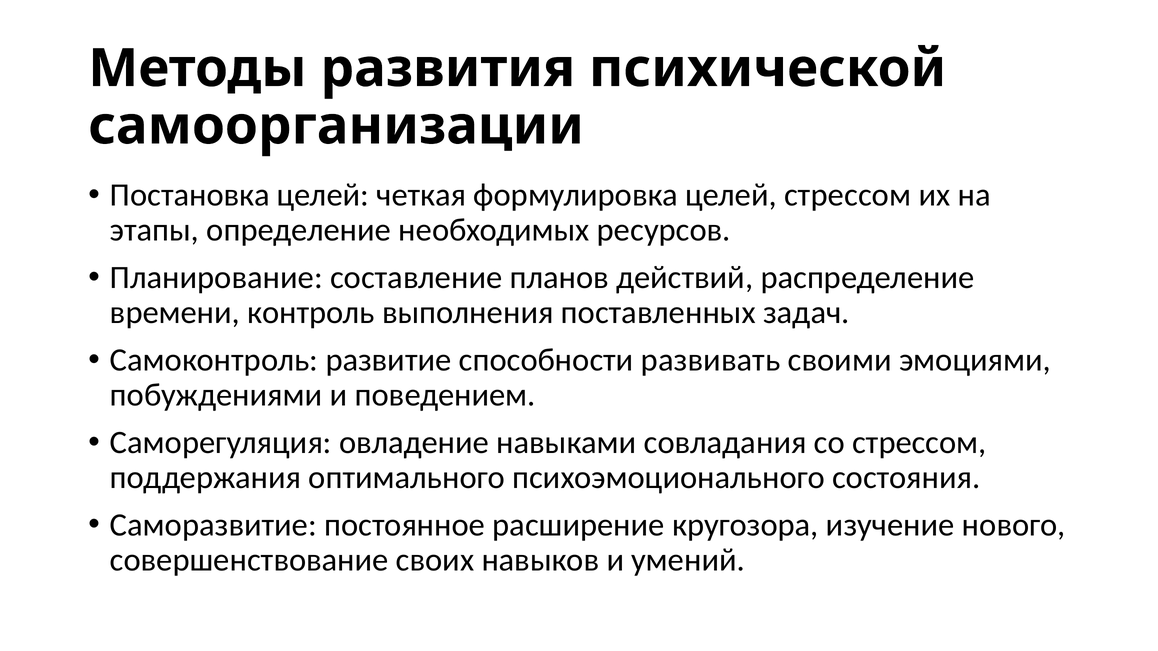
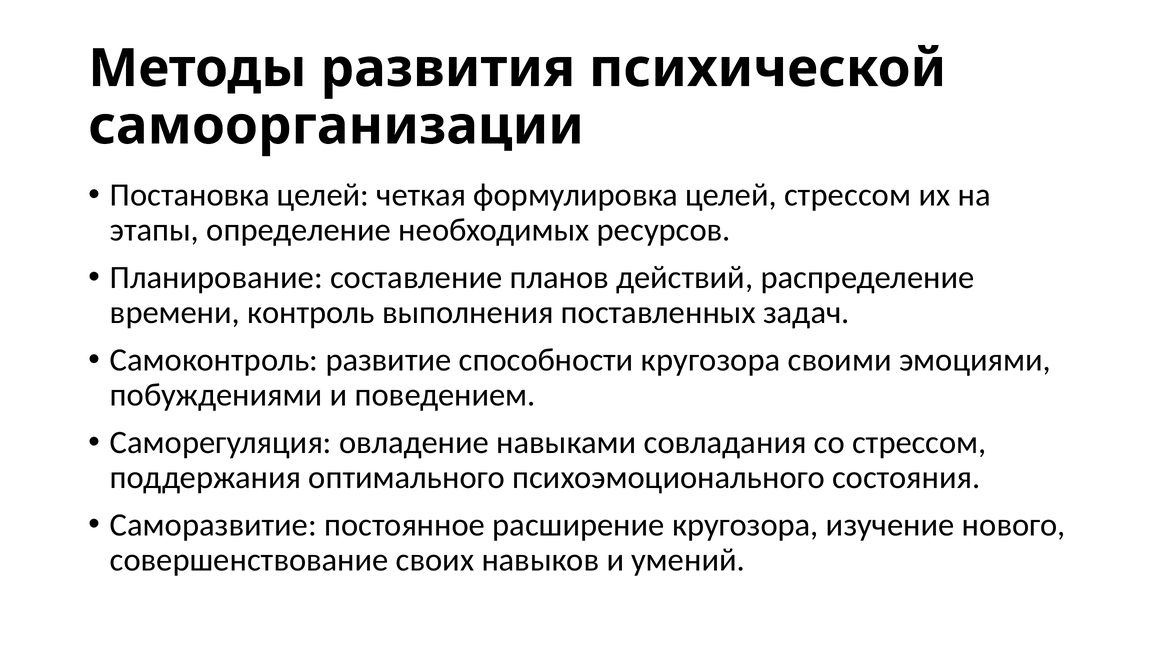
способности развивать: развивать -> кругозора (711, 360)
